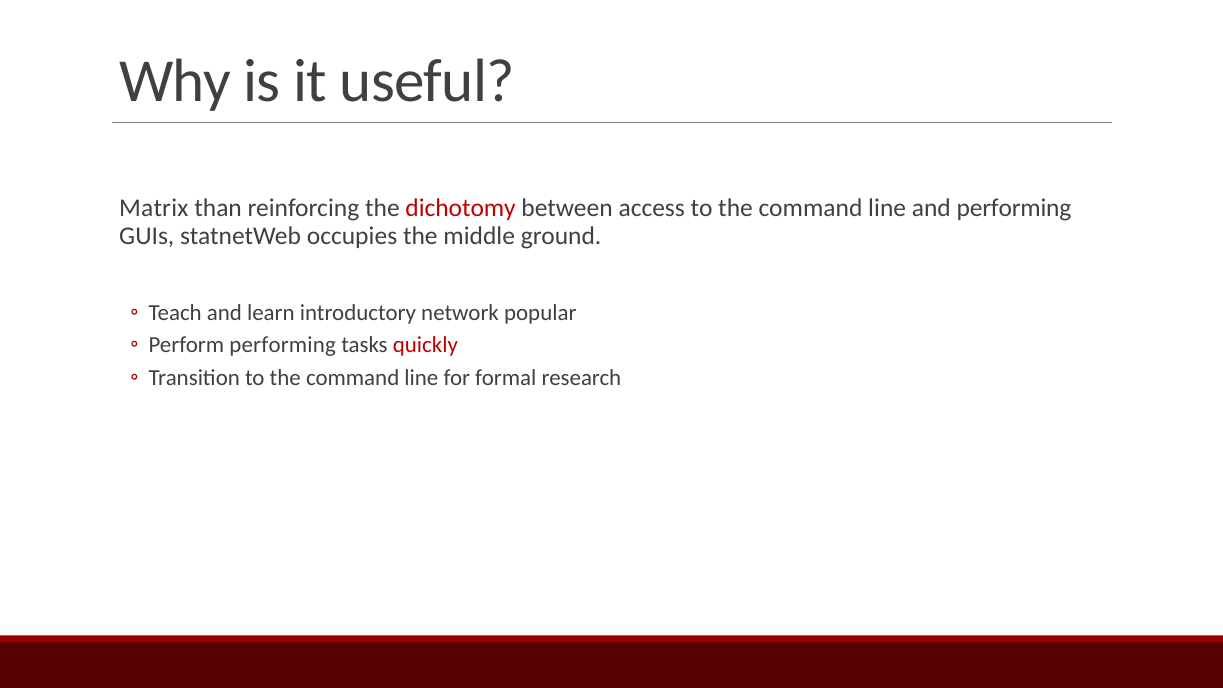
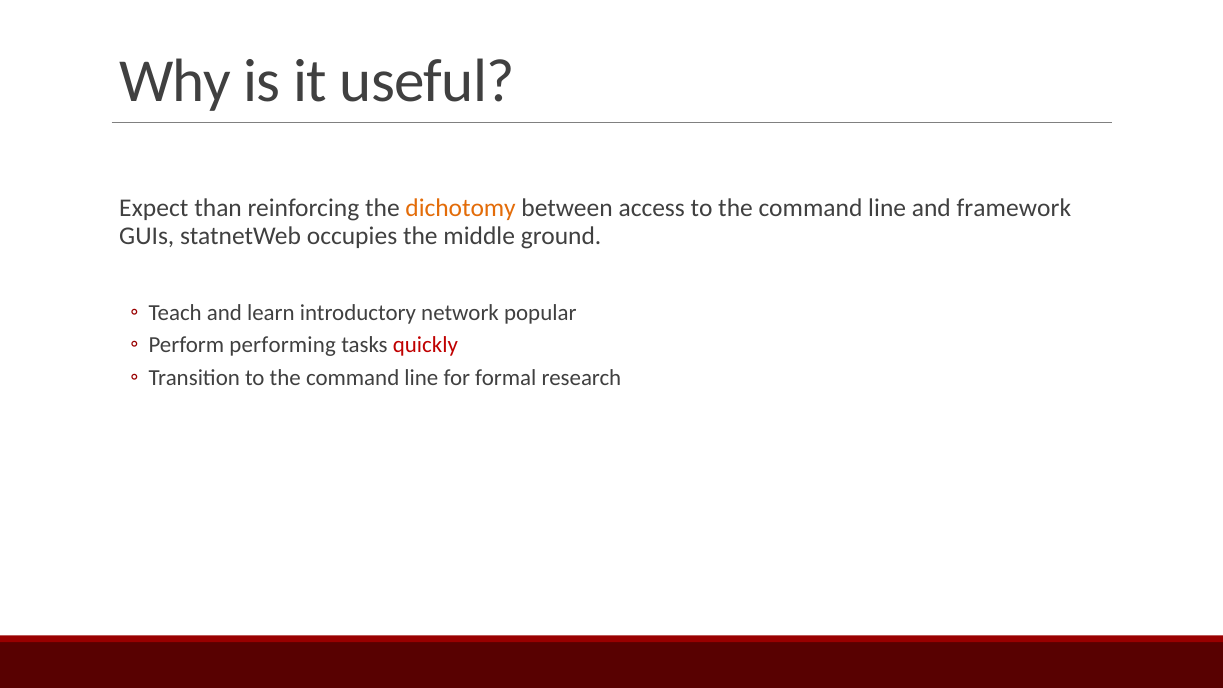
Matrix: Matrix -> Expect (154, 209)
dichotomy colour: red -> orange (461, 209)
and performing: performing -> framework (1014, 209)
